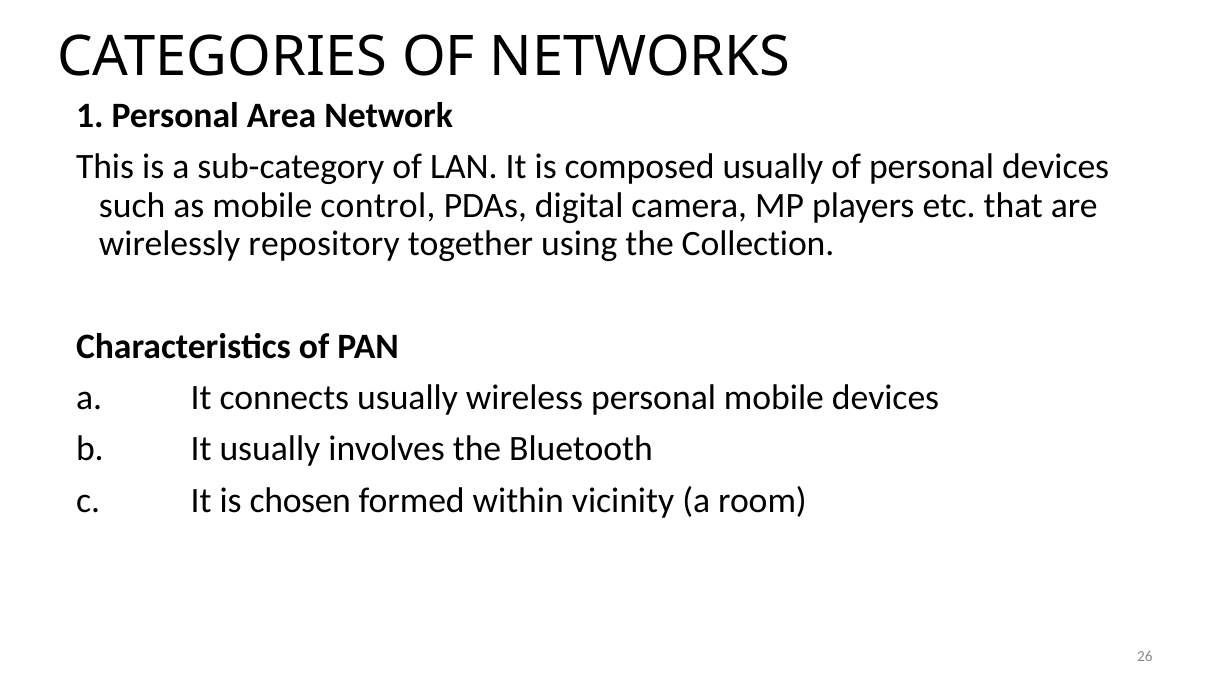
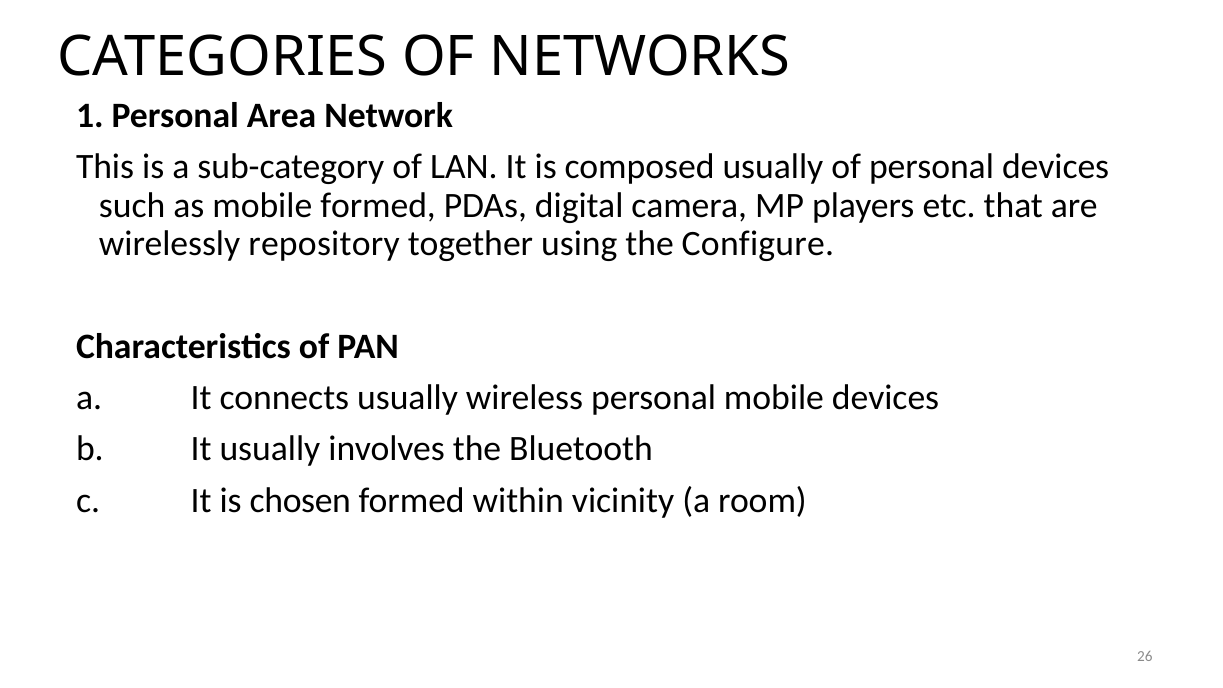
mobile control: control -> formed (378, 205)
Collection: Collection -> Configure (758, 244)
